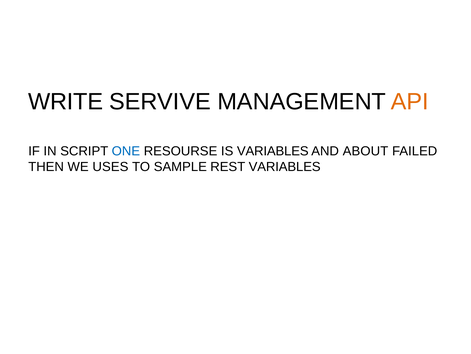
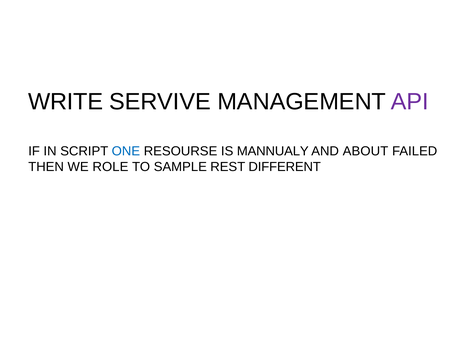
API colour: orange -> purple (410, 101)
IS VARIABLES: VARIABLES -> MANNUALY (273, 151)
USES: USES -> ROLE (110, 167)
REST VARIABLES: VARIABLES -> DIFFERENT (285, 167)
